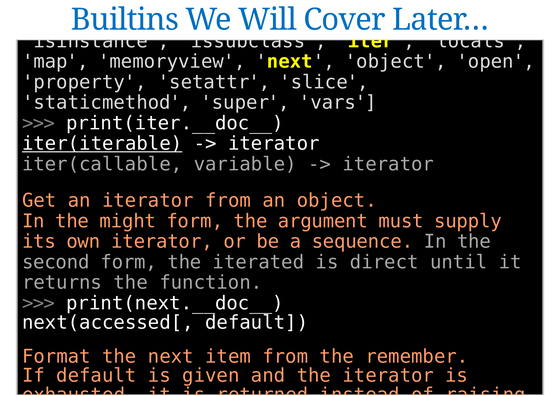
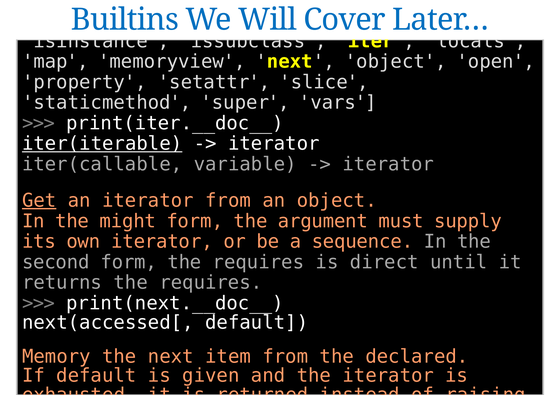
Get underline: none -> present (39, 200)
form the iterated: iterated -> requires (258, 262)
returns the function: function -> requires (211, 282)
Format: Format -> Memory (56, 356)
remember: remember -> declared (417, 356)
